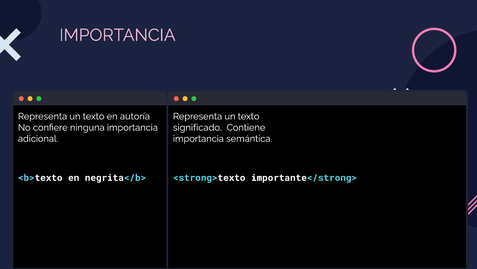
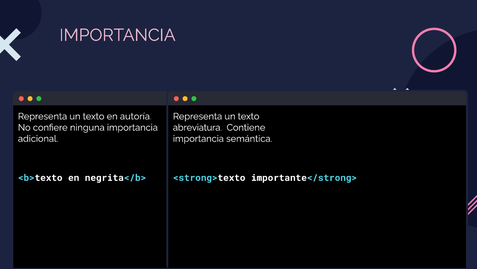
significado: significado -> abreviatura (197, 127)
